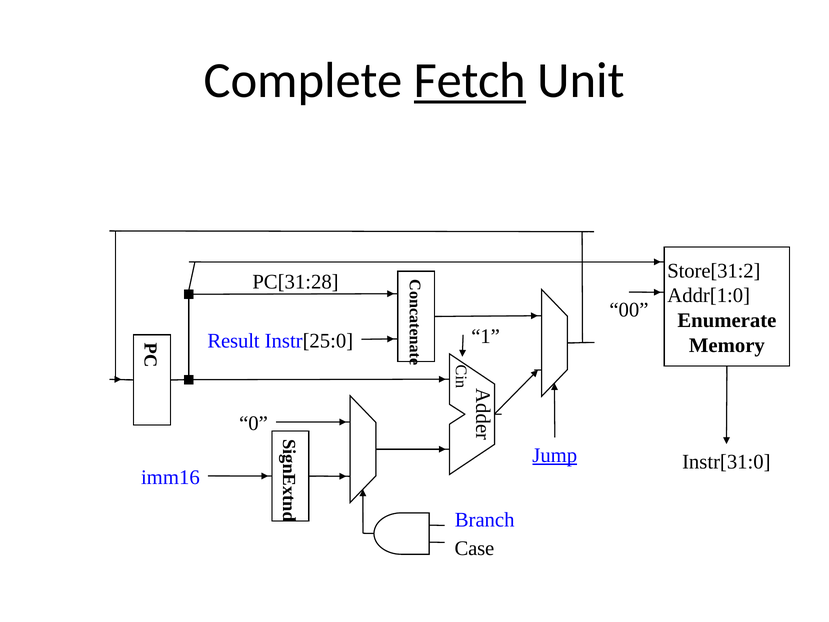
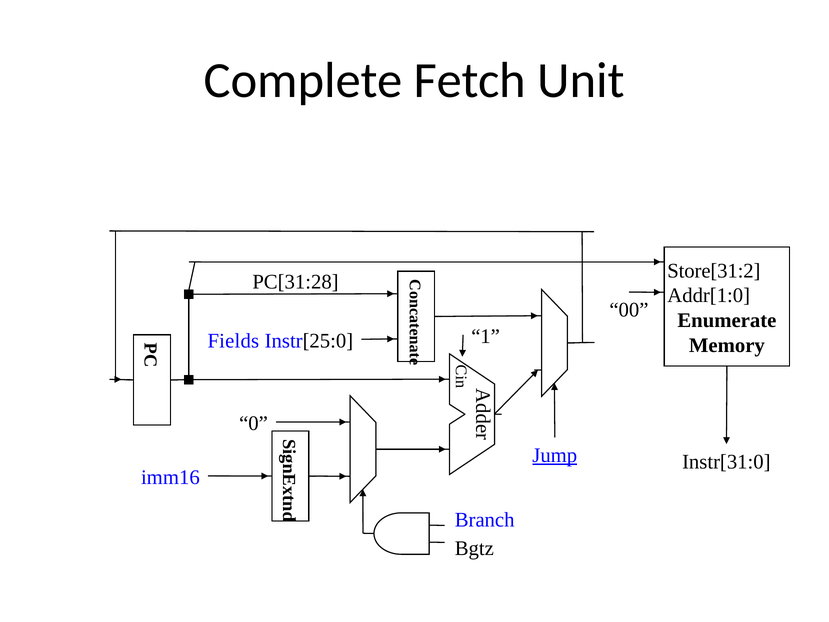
Fetch underline: present -> none (470, 80)
Result: Result -> Fields (233, 341)
Case: Case -> Bgtz (474, 548)
